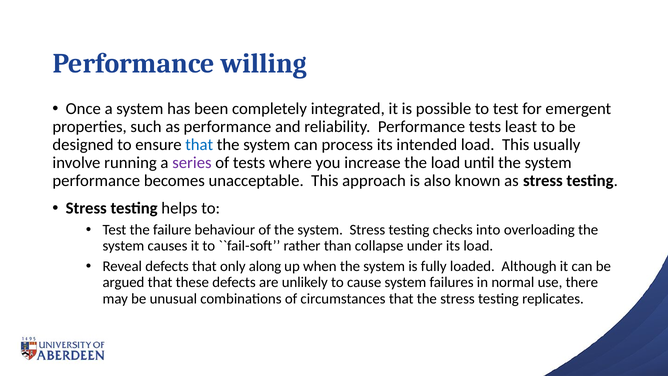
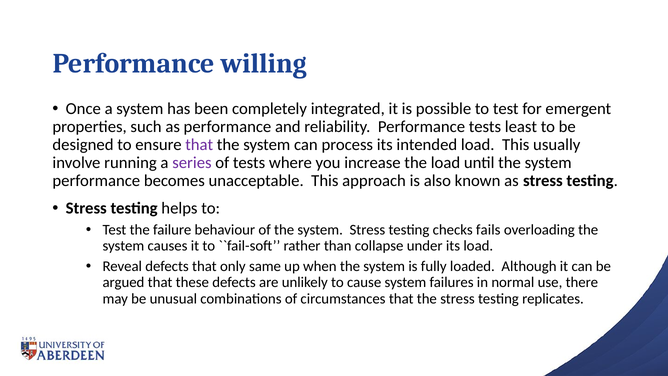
that colour: blue -> purple (199, 145)
into: into -> fails (488, 230)
along: along -> same (265, 266)
